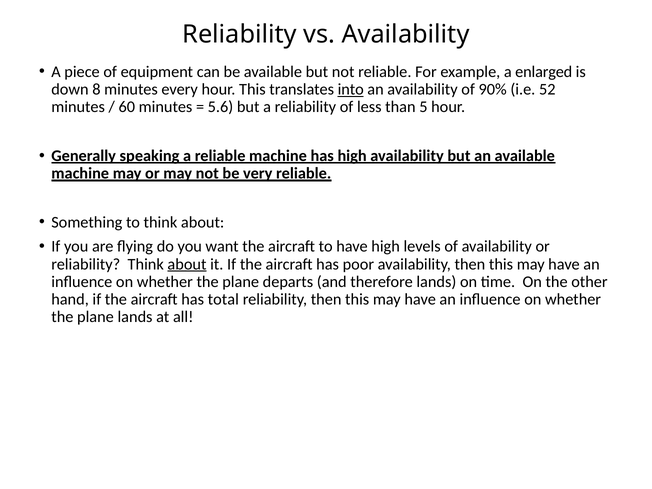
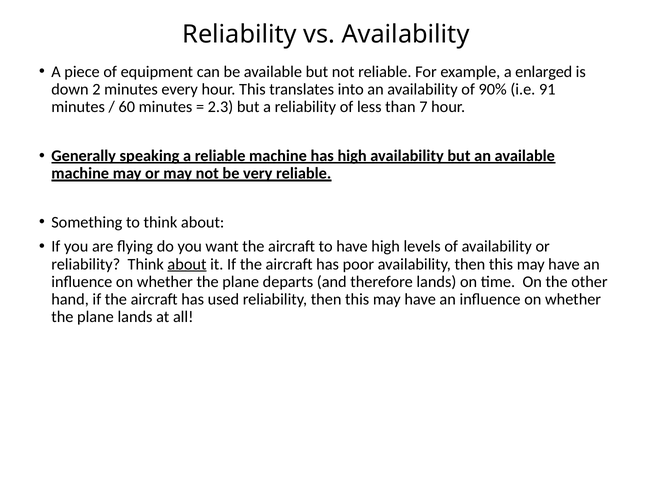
8: 8 -> 2 (96, 89)
into underline: present -> none (351, 89)
52: 52 -> 91 (547, 89)
5.6: 5.6 -> 2.3 (220, 107)
5: 5 -> 7 (423, 107)
total: total -> used (223, 299)
